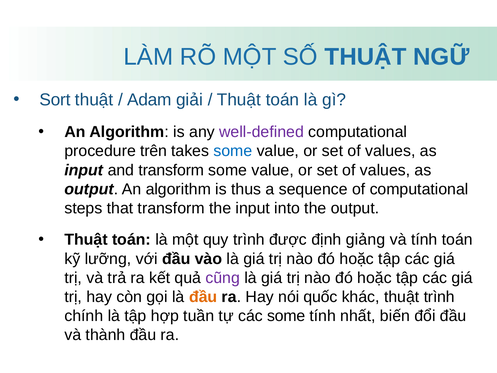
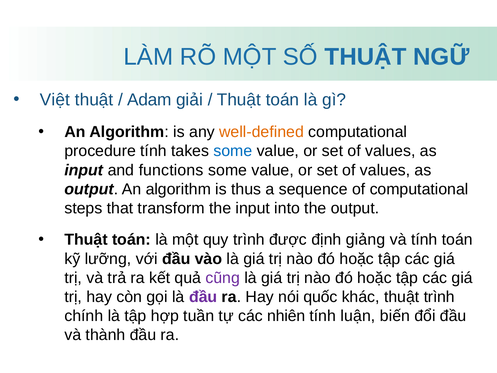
Sort: Sort -> Việt (55, 100)
well-deﬁned colour: purple -> orange (262, 132)
procedure trên: trên -> tính (153, 151)
and transform: transform -> functions (171, 170)
đầu colour: orange -> purple (203, 297)
các some: some -> nhiên (286, 316)
nhất: nhất -> luận (358, 316)
